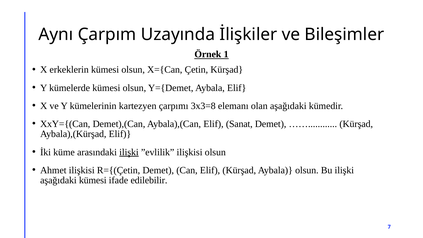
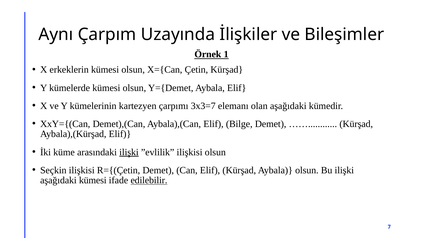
3x3=8: 3x3=8 -> 3x3=7 (203, 106)
Sanat: Sanat -> Bilge (239, 124)
Ahmet: Ahmet -> Seçkin (53, 170)
edilebilir underline: none -> present (149, 180)
